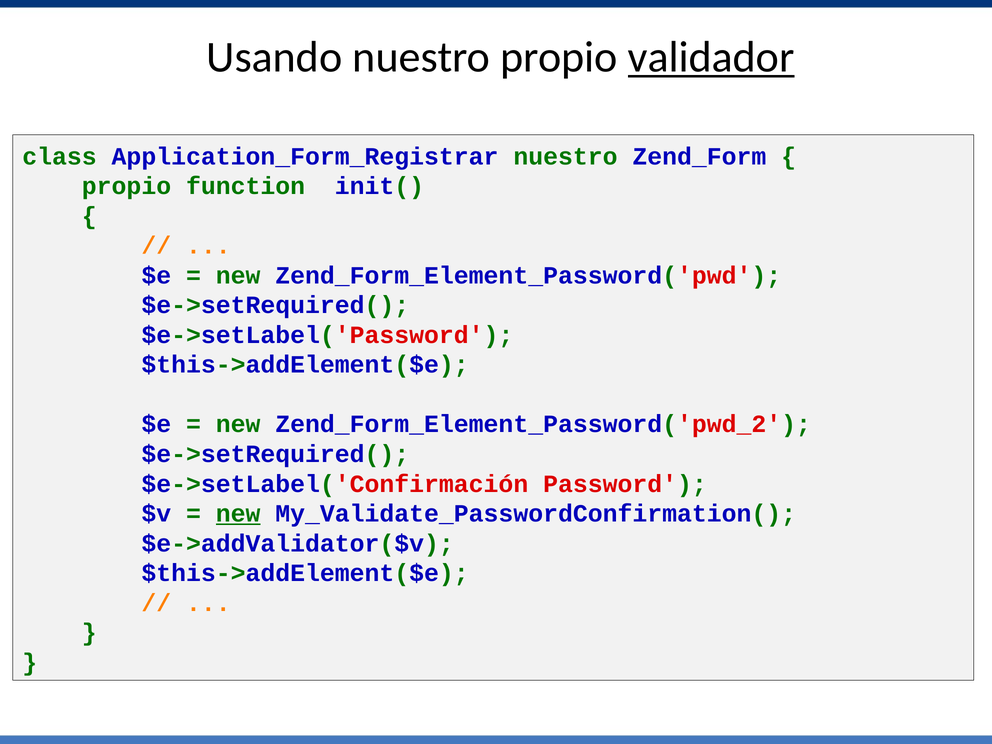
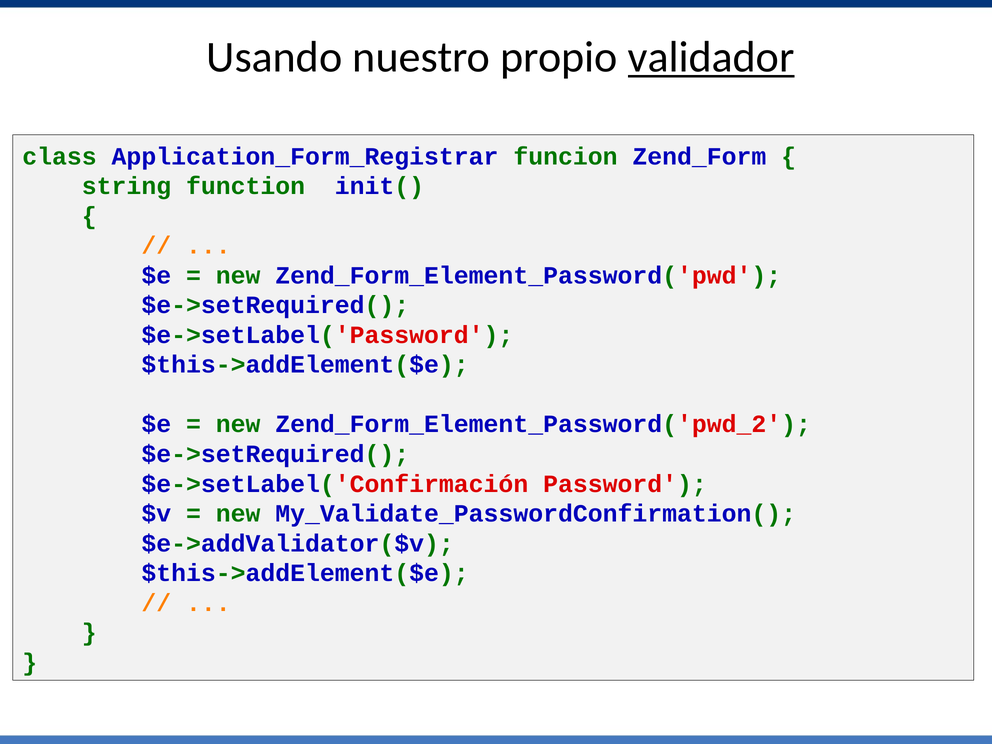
Application_Form_Registrar nuestro: nuestro -> funcion (565, 156)
propio: propio -> string (126, 186)
new underline: present -> none (238, 514)
